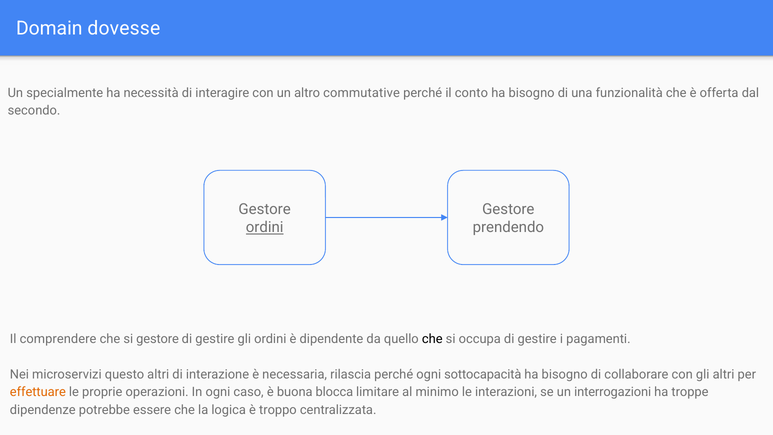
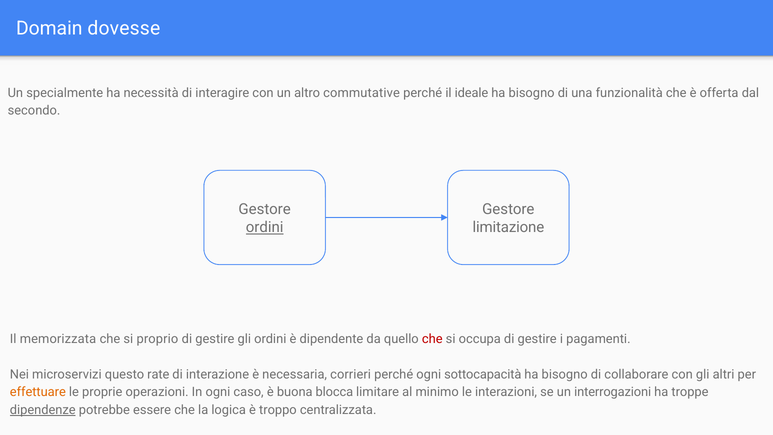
conto: conto -> ideale (471, 93)
prendendo: prendendo -> limitazione (508, 227)
comprendere: comprendere -> memorizzata (58, 339)
si gestore: gestore -> proprio (157, 339)
che colour: black -> red (432, 339)
questo altri: altri -> rate (158, 374)
rilascia: rilascia -> corrieri (351, 374)
dipendenze underline: none -> present (43, 410)
